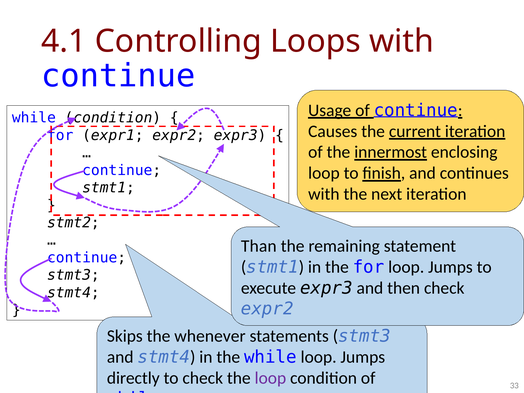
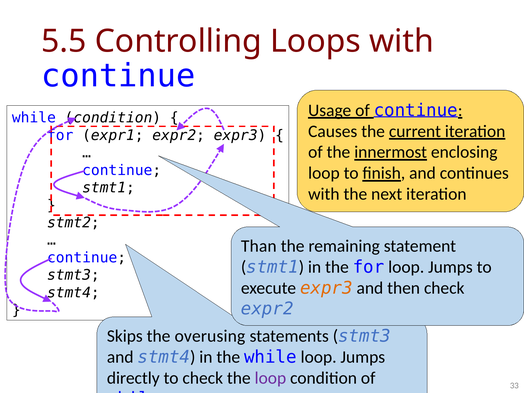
4.1: 4.1 -> 5.5 (64, 41)
expr3 colour: black -> orange (326, 288)
whenever: whenever -> overusing (210, 336)
